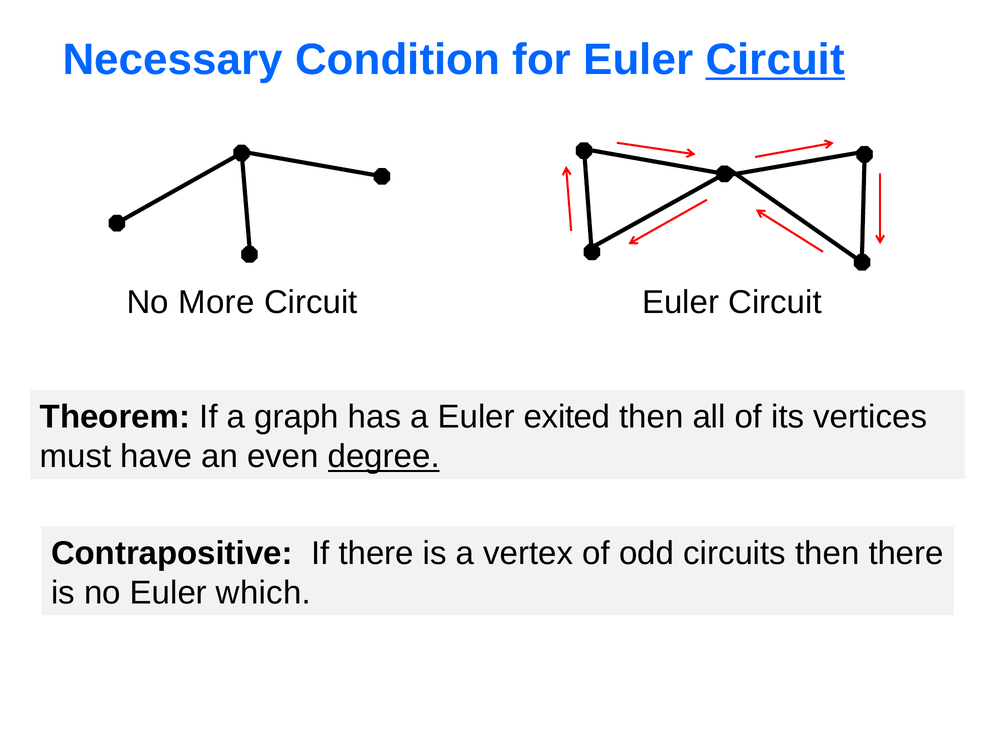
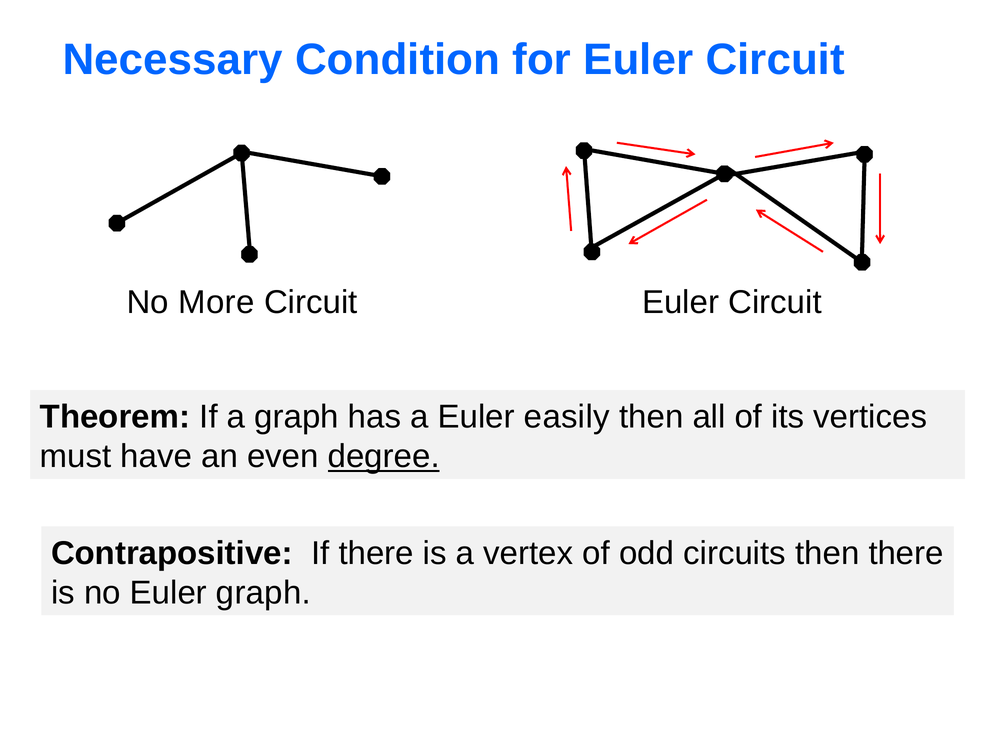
Circuit underline: present -> none (775, 60)
exited: exited -> easily (567, 417)
Euler which: which -> graph (263, 593)
